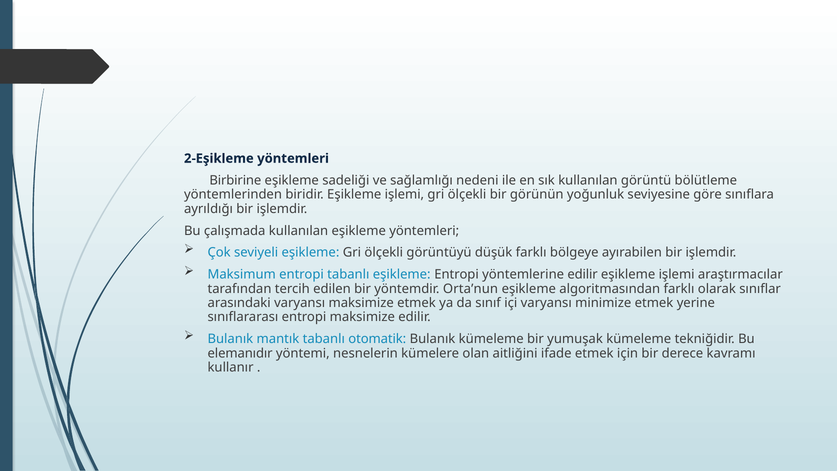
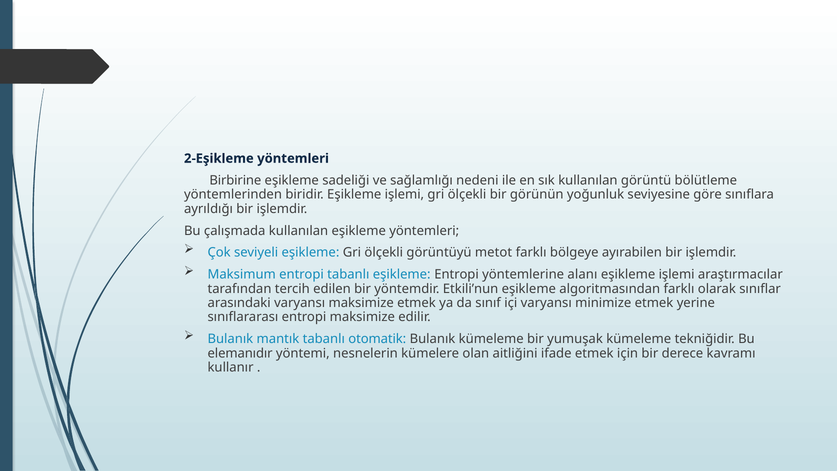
düşük: düşük -> metot (494, 253)
yöntemlerine edilir: edilir -> alanı (582, 275)
Orta’nun: Orta’nun -> Etkili’nun (471, 289)
